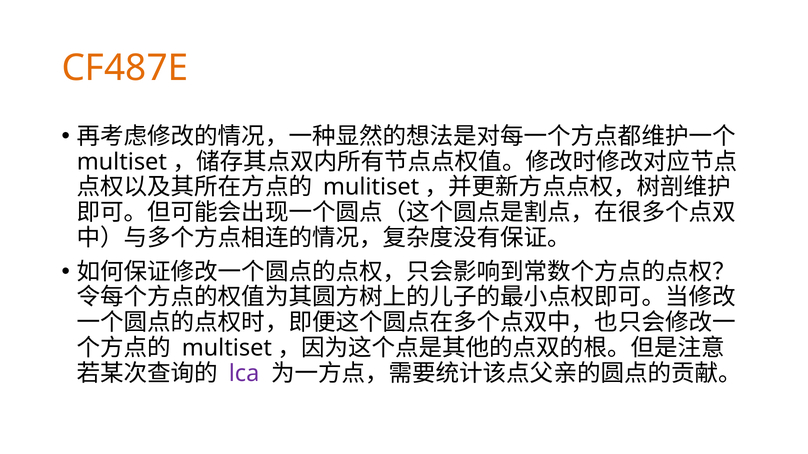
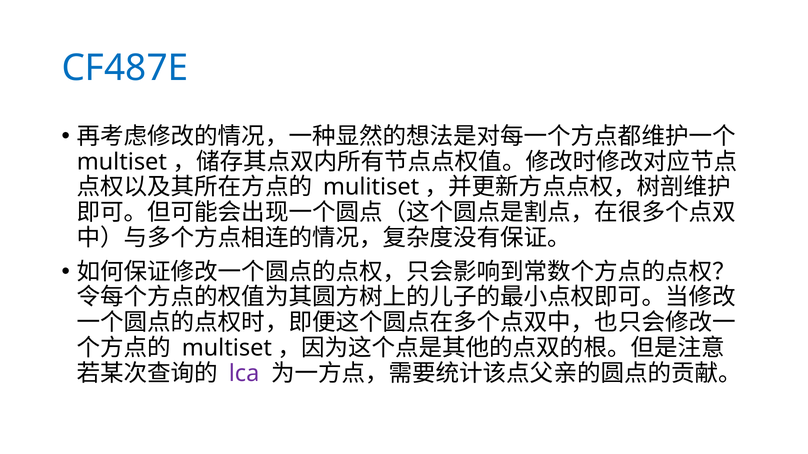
CF487E colour: orange -> blue (125, 68)
